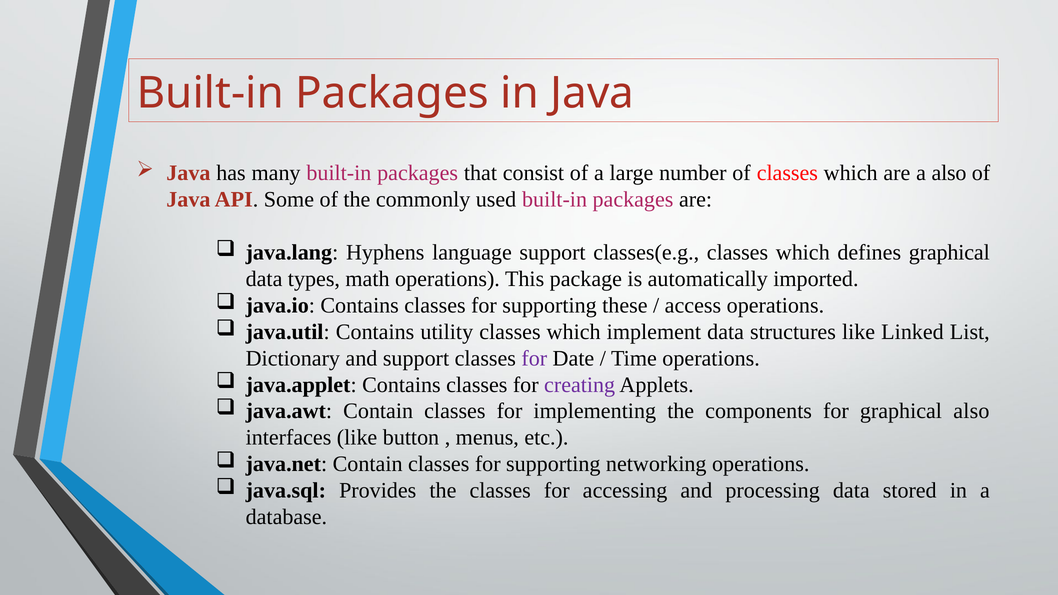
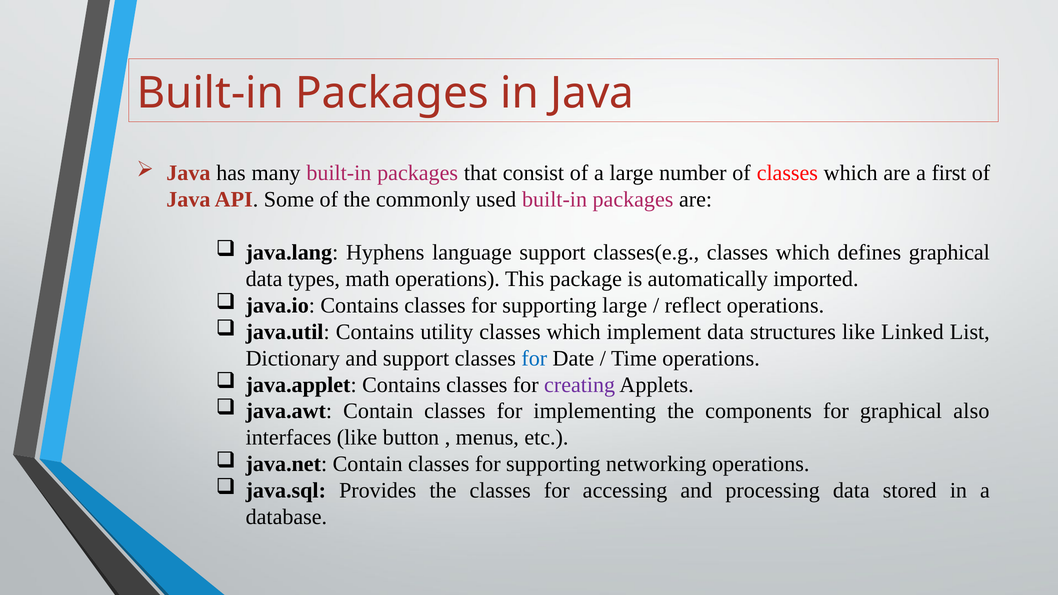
a also: also -> first (949, 173)
supporting these: these -> large (625, 305)
access: access -> reflect (693, 305)
for colour: purple -> blue (534, 358)
